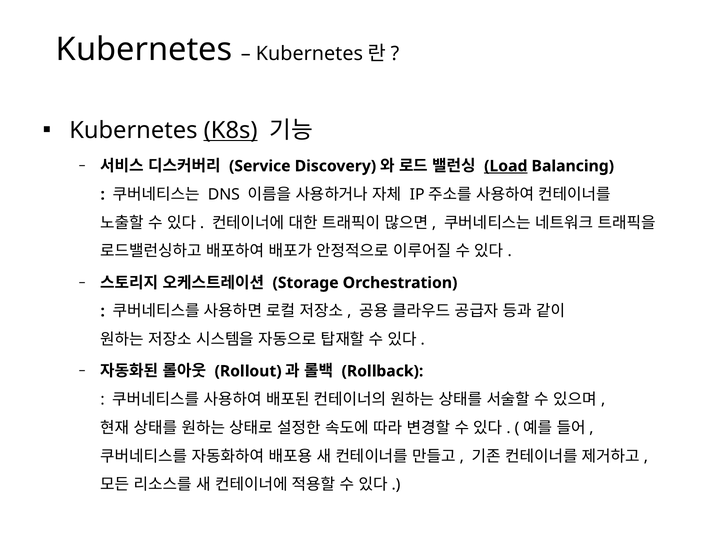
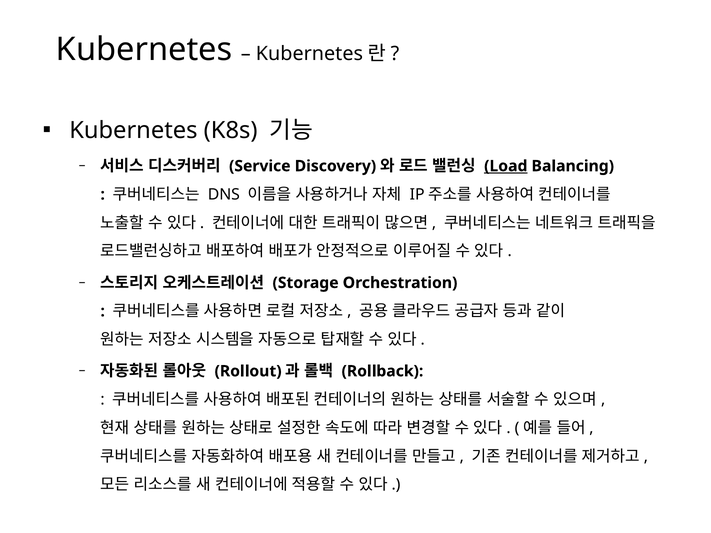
K8s underline: present -> none (231, 130)
